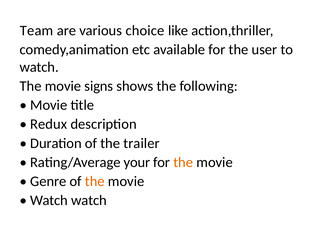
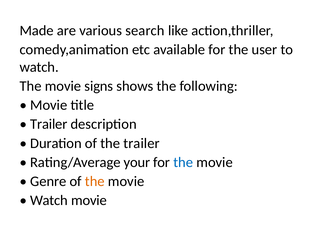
Team: Team -> Made (37, 31)
choice: choice -> search (145, 31)
Redux: Redux -> Trailer (49, 124)
the colour: orange -> blue (183, 162)
Watch watch: watch -> movie (89, 201)
